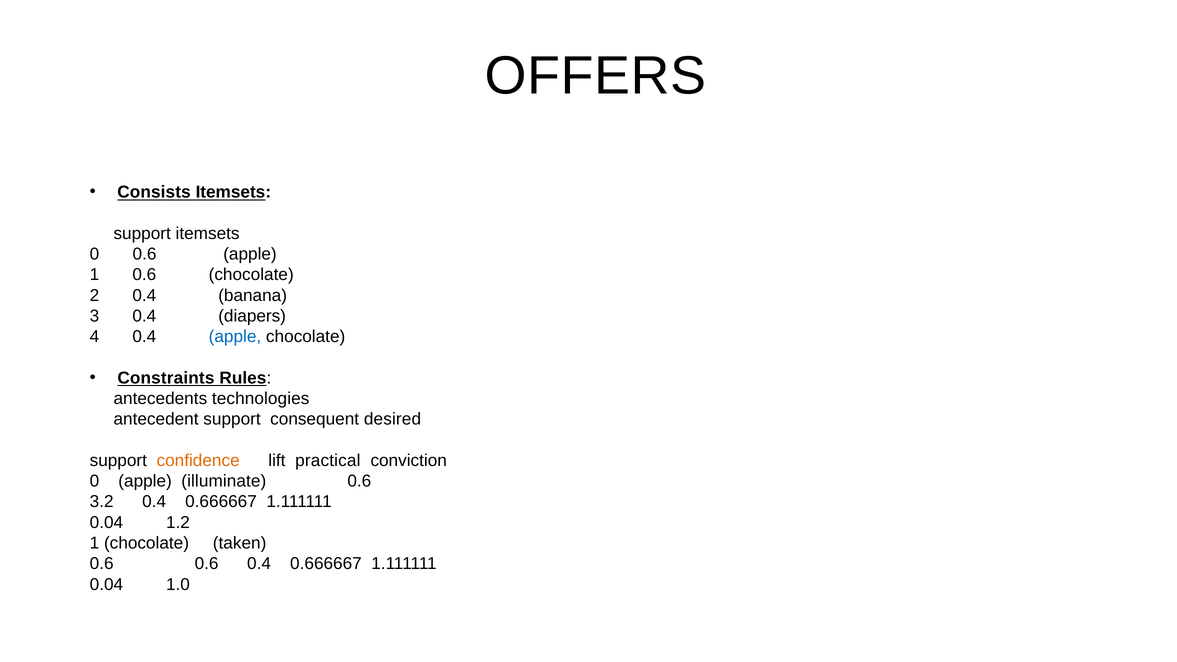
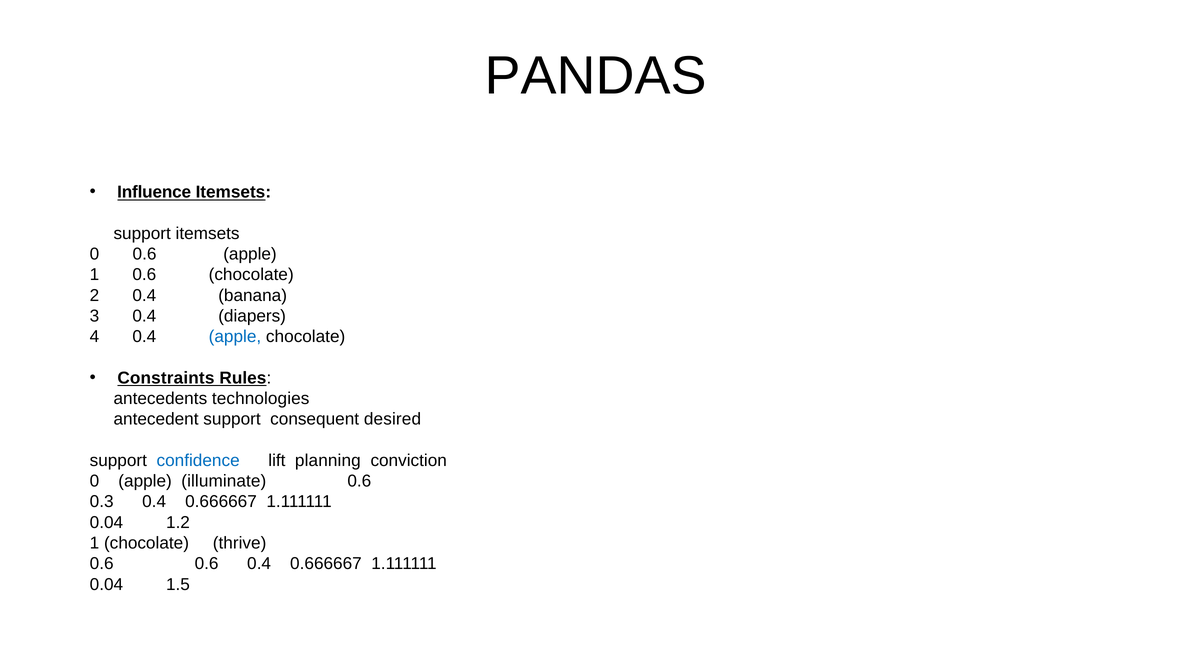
OFFERS: OFFERS -> PANDAS (596, 76)
Consists: Consists -> Influence (154, 192)
confidence colour: orange -> blue (198, 461)
practical: practical -> planning (328, 461)
3.2: 3.2 -> 0.3 (102, 502)
taken: taken -> thrive (240, 543)
1.0: 1.0 -> 1.5 (178, 584)
